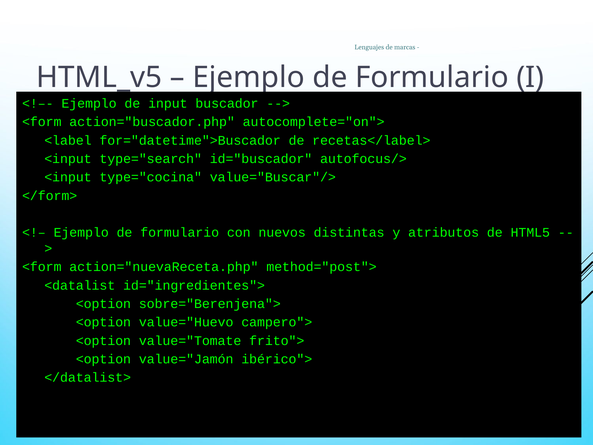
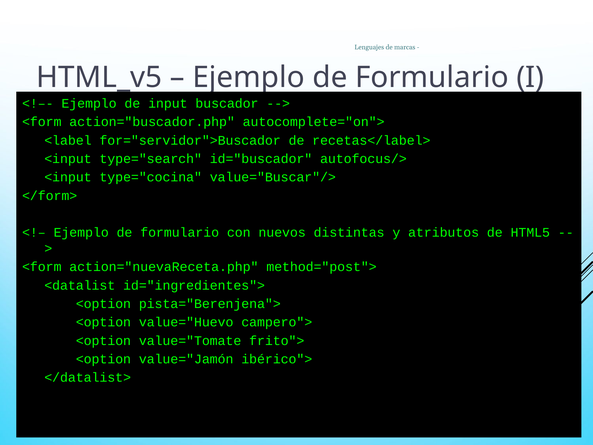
for="datetime">Buscador: for="datetime">Buscador -> for="servidor">Buscador (190, 140)
sobre="Berenjena">: sobre="Berenjena"> -> pista="Berenjena"> (210, 304)
